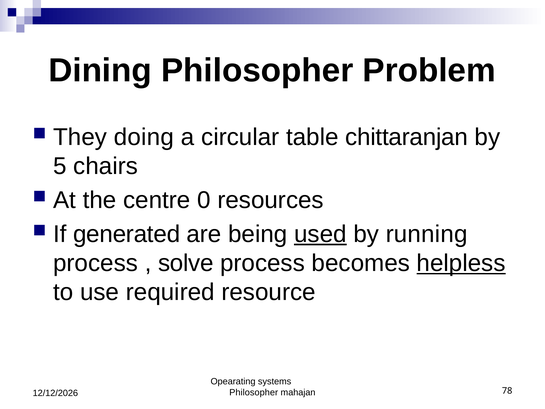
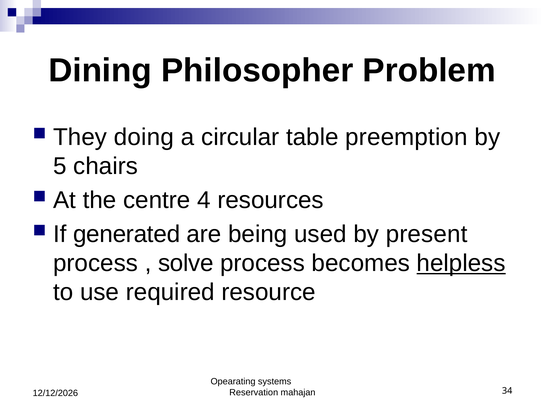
chittaranjan: chittaranjan -> preemption (406, 137)
0: 0 -> 4 (204, 200)
used underline: present -> none (320, 234)
running: running -> present (427, 234)
Philosopher: Philosopher -> Reservation (254, 392)
78: 78 -> 34 (507, 391)
